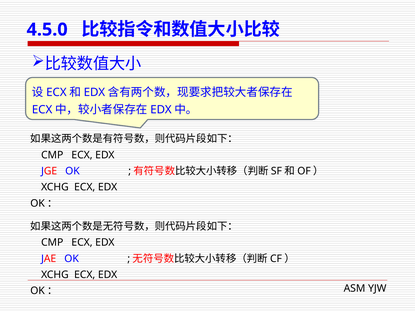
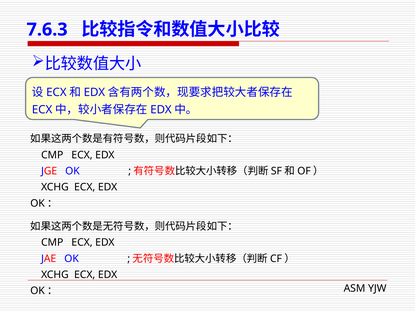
4.5.0: 4.5.0 -> 7.6.3 (47, 30)
